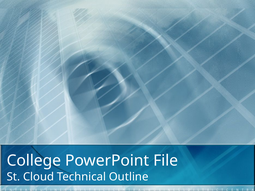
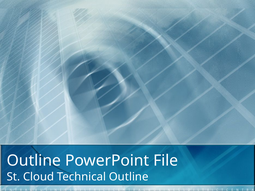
College: College -> Outline (34, 161)
